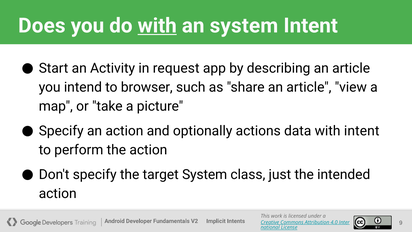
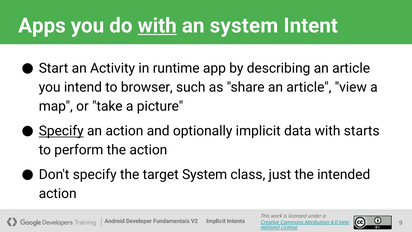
Does: Does -> Apps (42, 26)
request: request -> runtime (176, 68)
Specify underline: none -> present (61, 131)
optionally actions: actions -> implicit (258, 131)
with intent: intent -> starts (362, 131)
